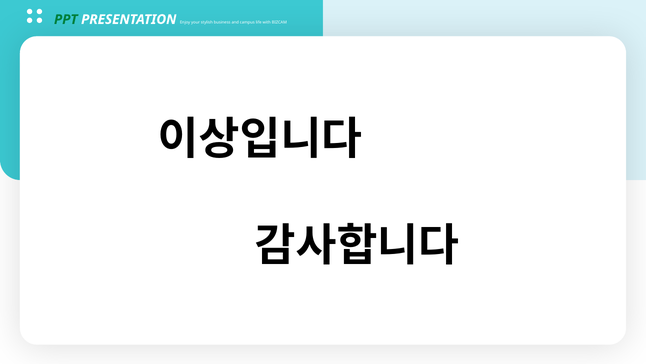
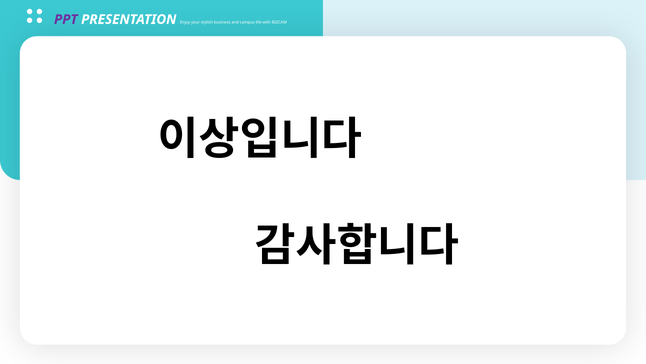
PPT colour: green -> purple (66, 19)
